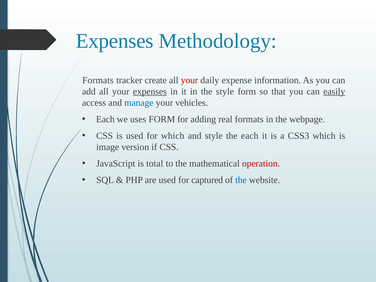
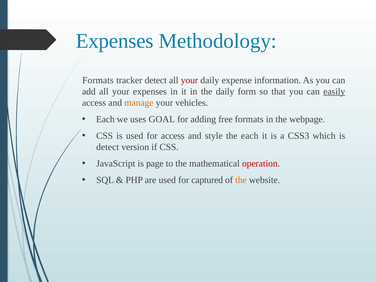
tracker create: create -> detect (156, 80)
expenses underline: present -> none (150, 92)
the style: style -> daily (225, 92)
manage colour: blue -> orange (139, 103)
uses FORM: FORM -> GOAL (162, 119)
real: real -> free (225, 119)
for which: which -> access (173, 136)
image: image -> detect (108, 147)
total: total -> page (155, 164)
the colour: blue -> orange (241, 180)
